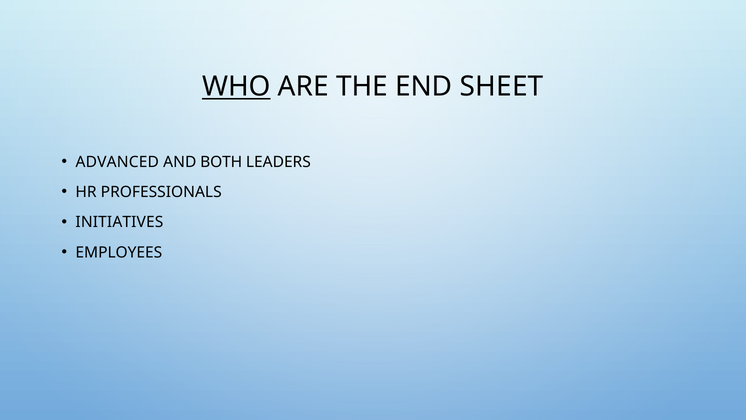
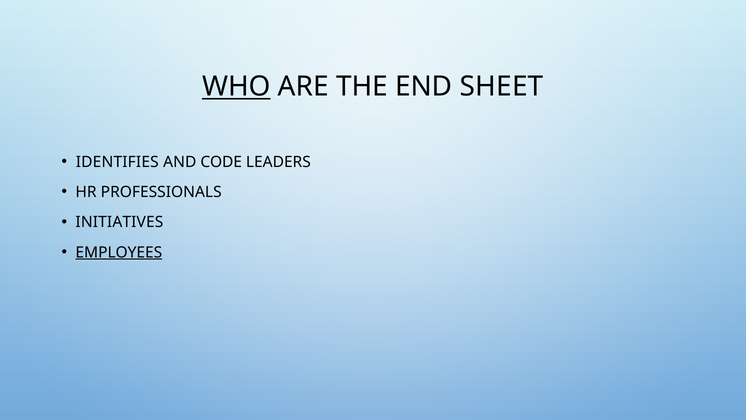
ADVANCED: ADVANCED -> IDENTIFIES (117, 162)
BOTH: BOTH -> CODE (221, 162)
EMPLOYEES underline: none -> present (119, 252)
